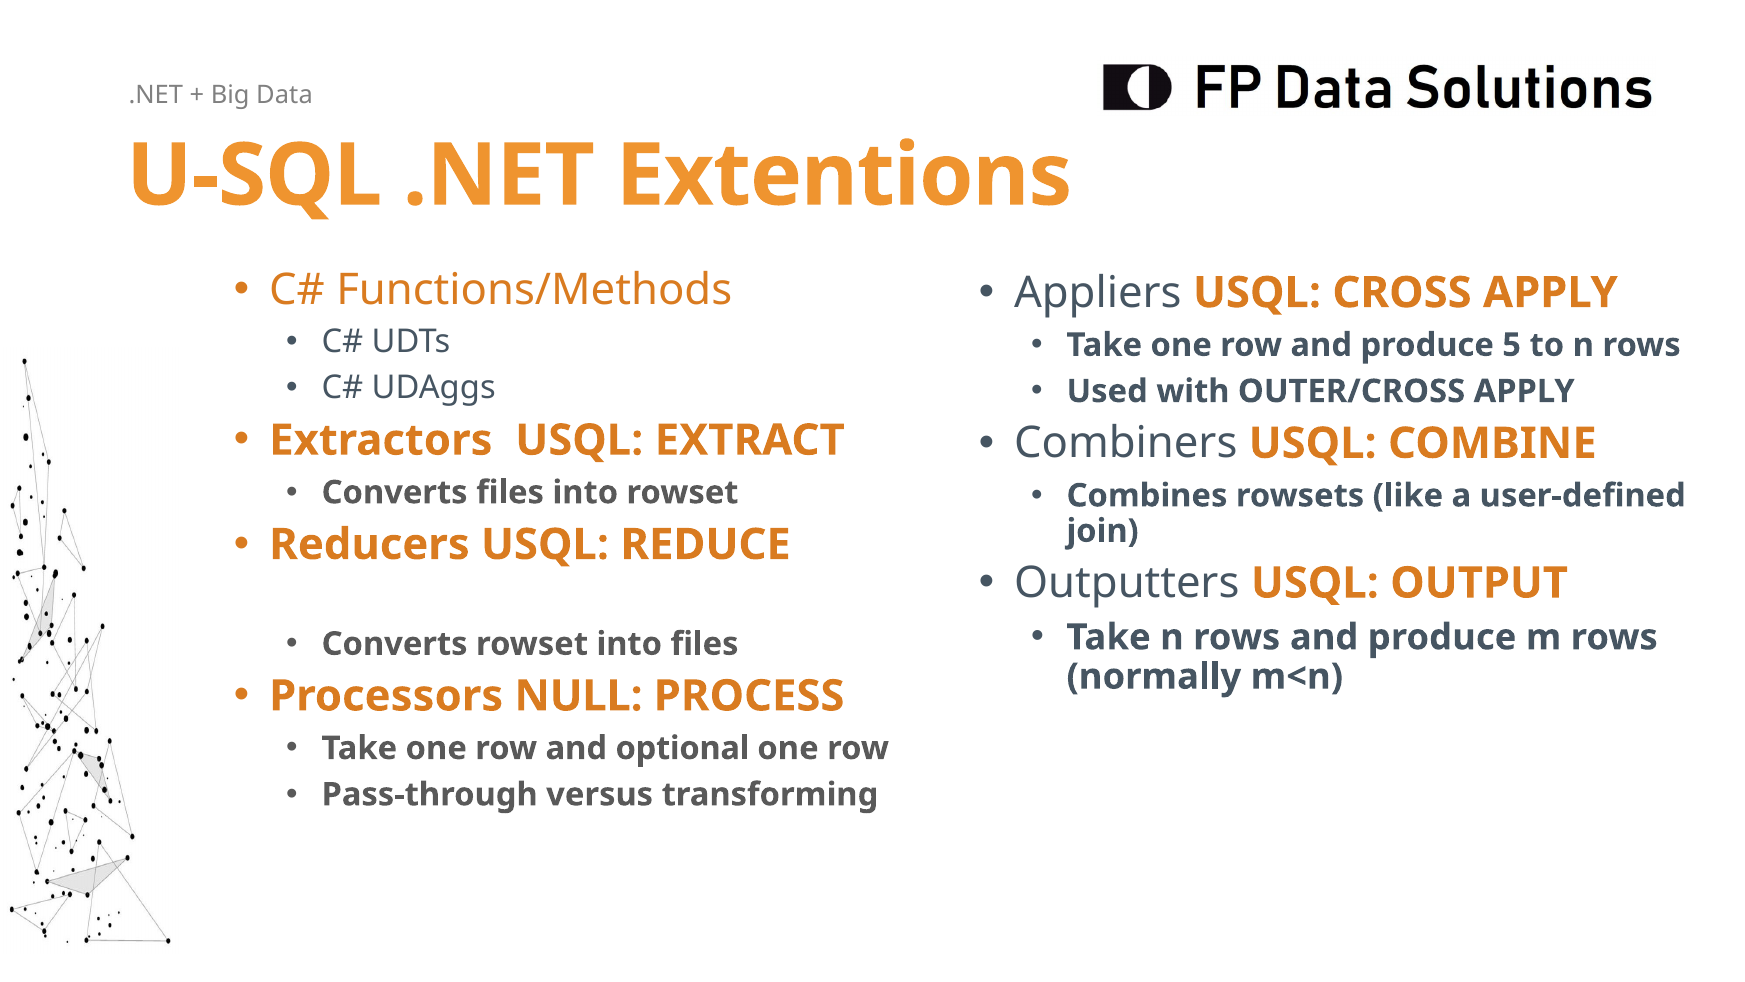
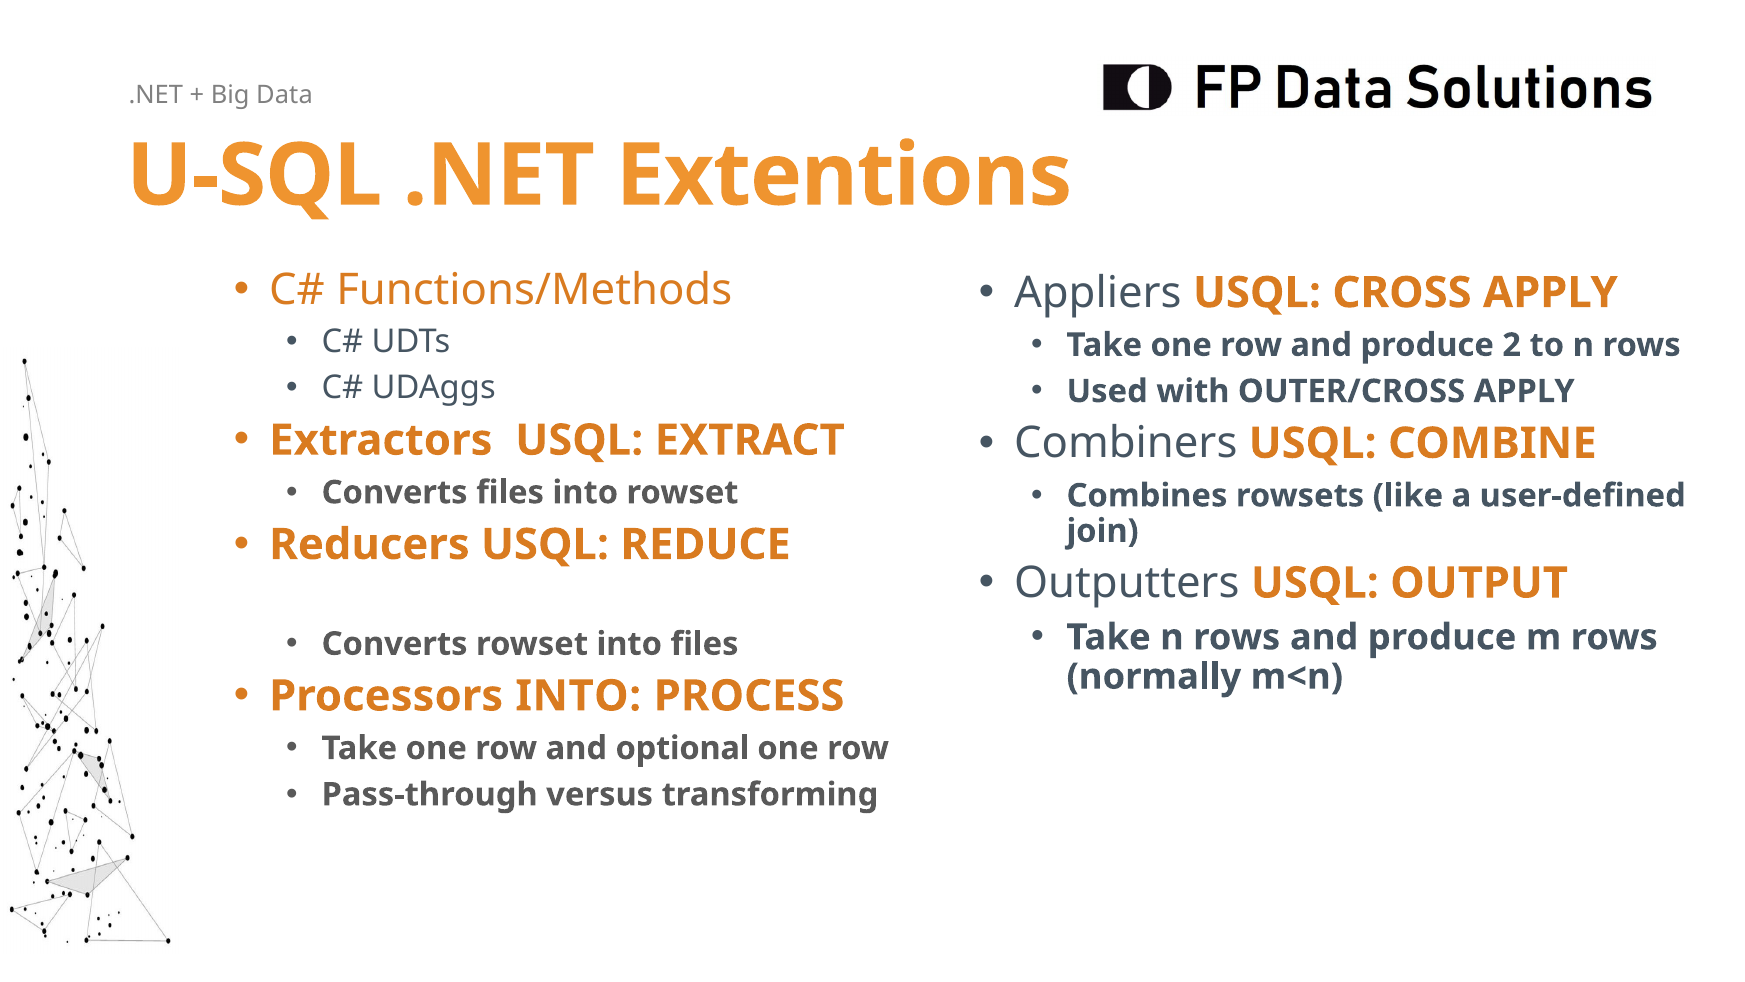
5: 5 -> 2 (1512, 345)
Processors NULL: NULL -> INTO (578, 696)
